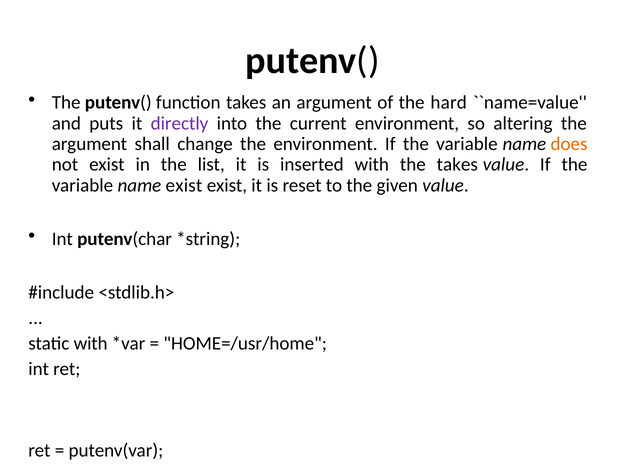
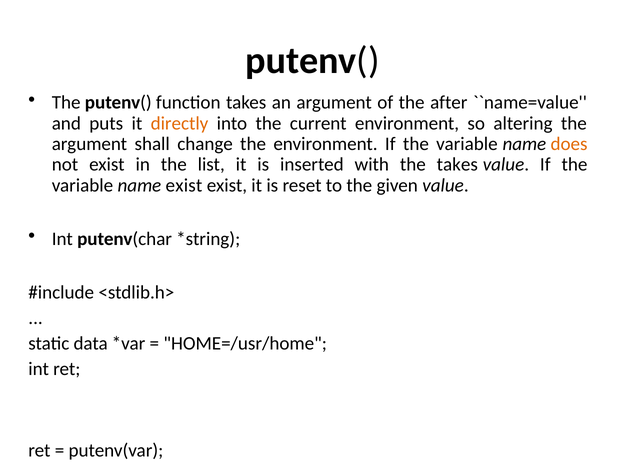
hard: hard -> after (449, 103)
directly colour: purple -> orange (180, 123)
static with: with -> data (91, 343)
